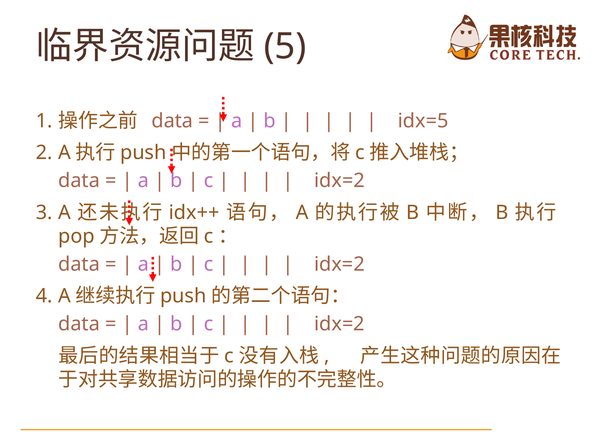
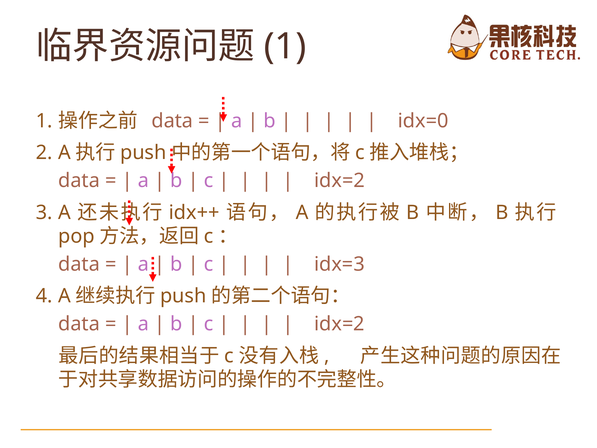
5: 5 -> 1 (285, 46)
idx=5: idx=5 -> idx=0 (423, 121)
idx=2: idx=2 -> idx=3 (339, 264)
